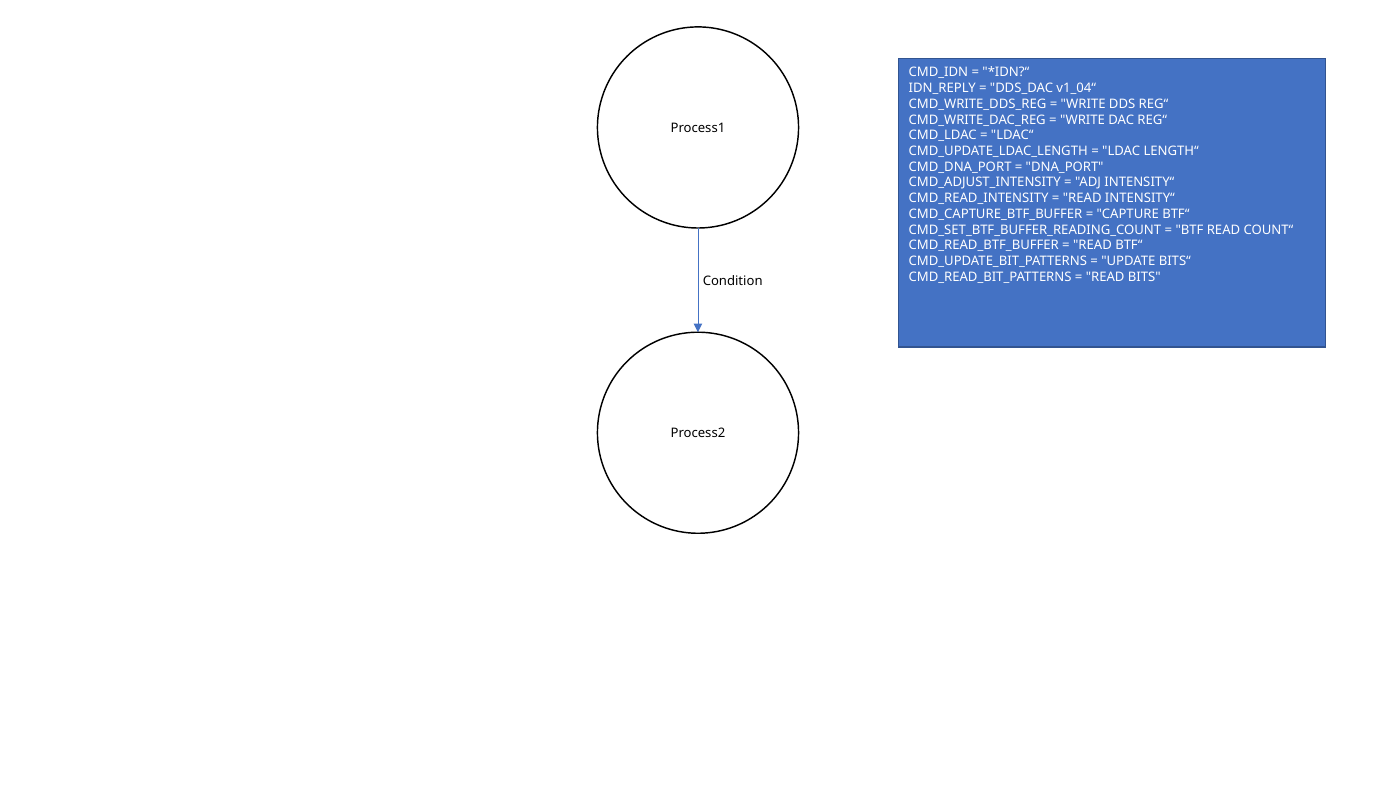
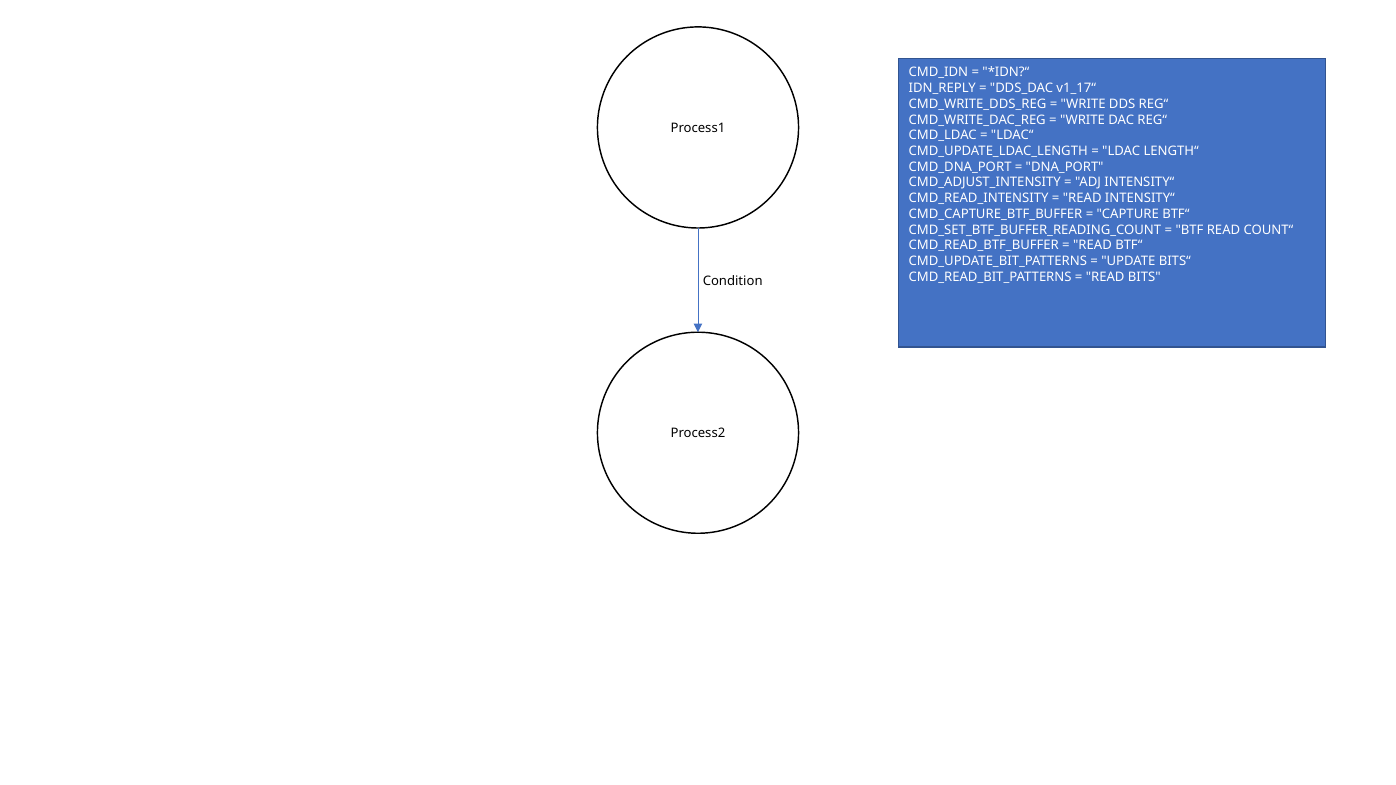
v1_04“: v1_04“ -> v1_17“ (1076, 88)
